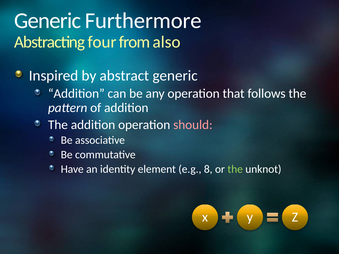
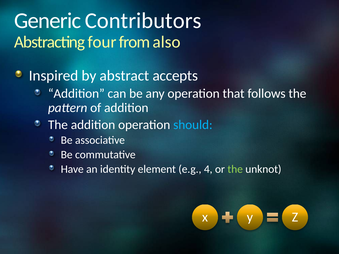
Furthermore: Furthermore -> Contributors (143, 21)
abstract generic: generic -> accepts (175, 76)
should colour: pink -> light blue (193, 125)
8: 8 -> 4 (208, 169)
